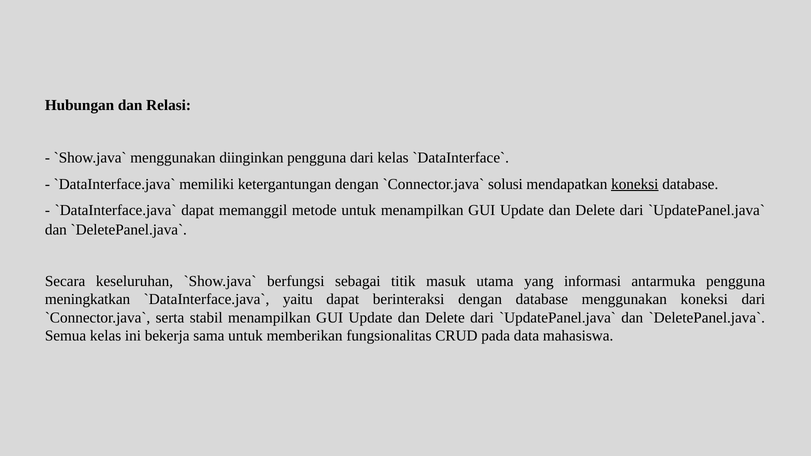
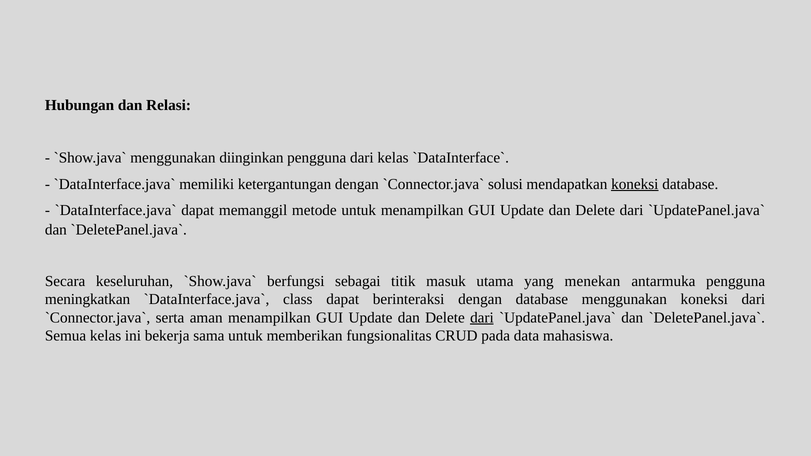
informasi: informasi -> menekan (592, 281)
yaitu: yaitu -> class (298, 299)
stabil: stabil -> aman (206, 318)
dari underline: none -> present (482, 318)
